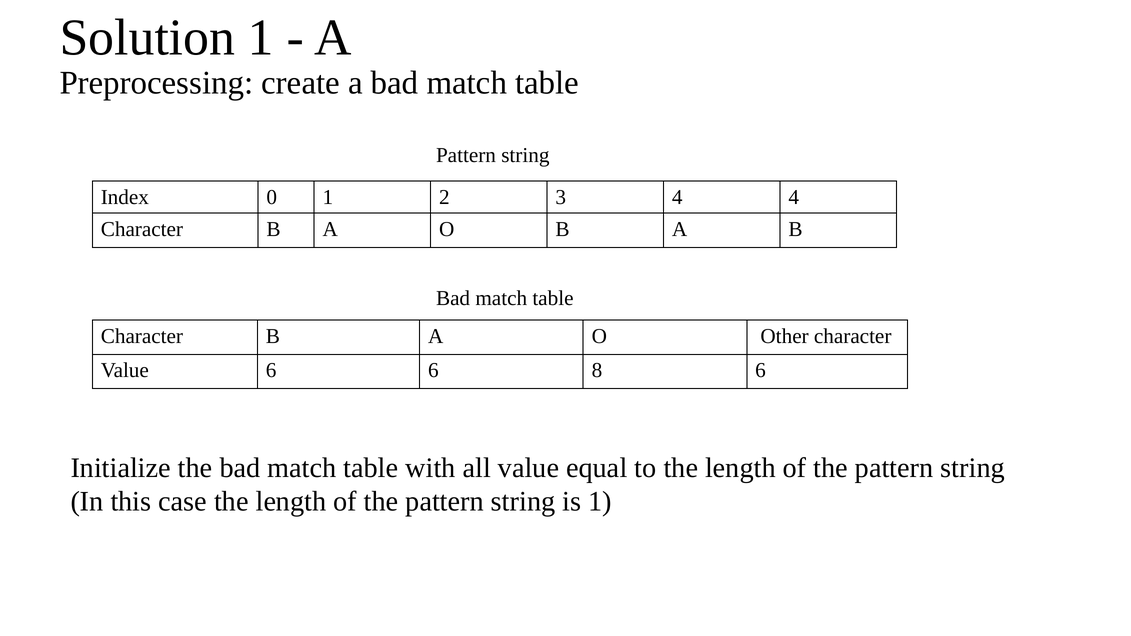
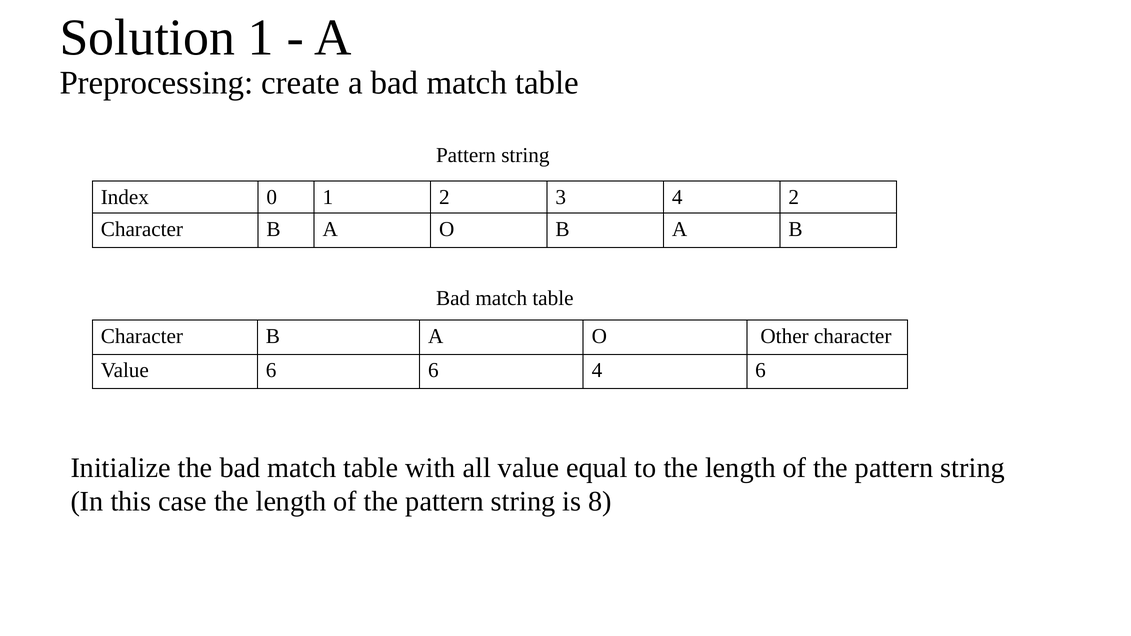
4 4: 4 -> 2 (794, 197)
6 8: 8 -> 4 (597, 371)
is 1: 1 -> 8 (600, 502)
